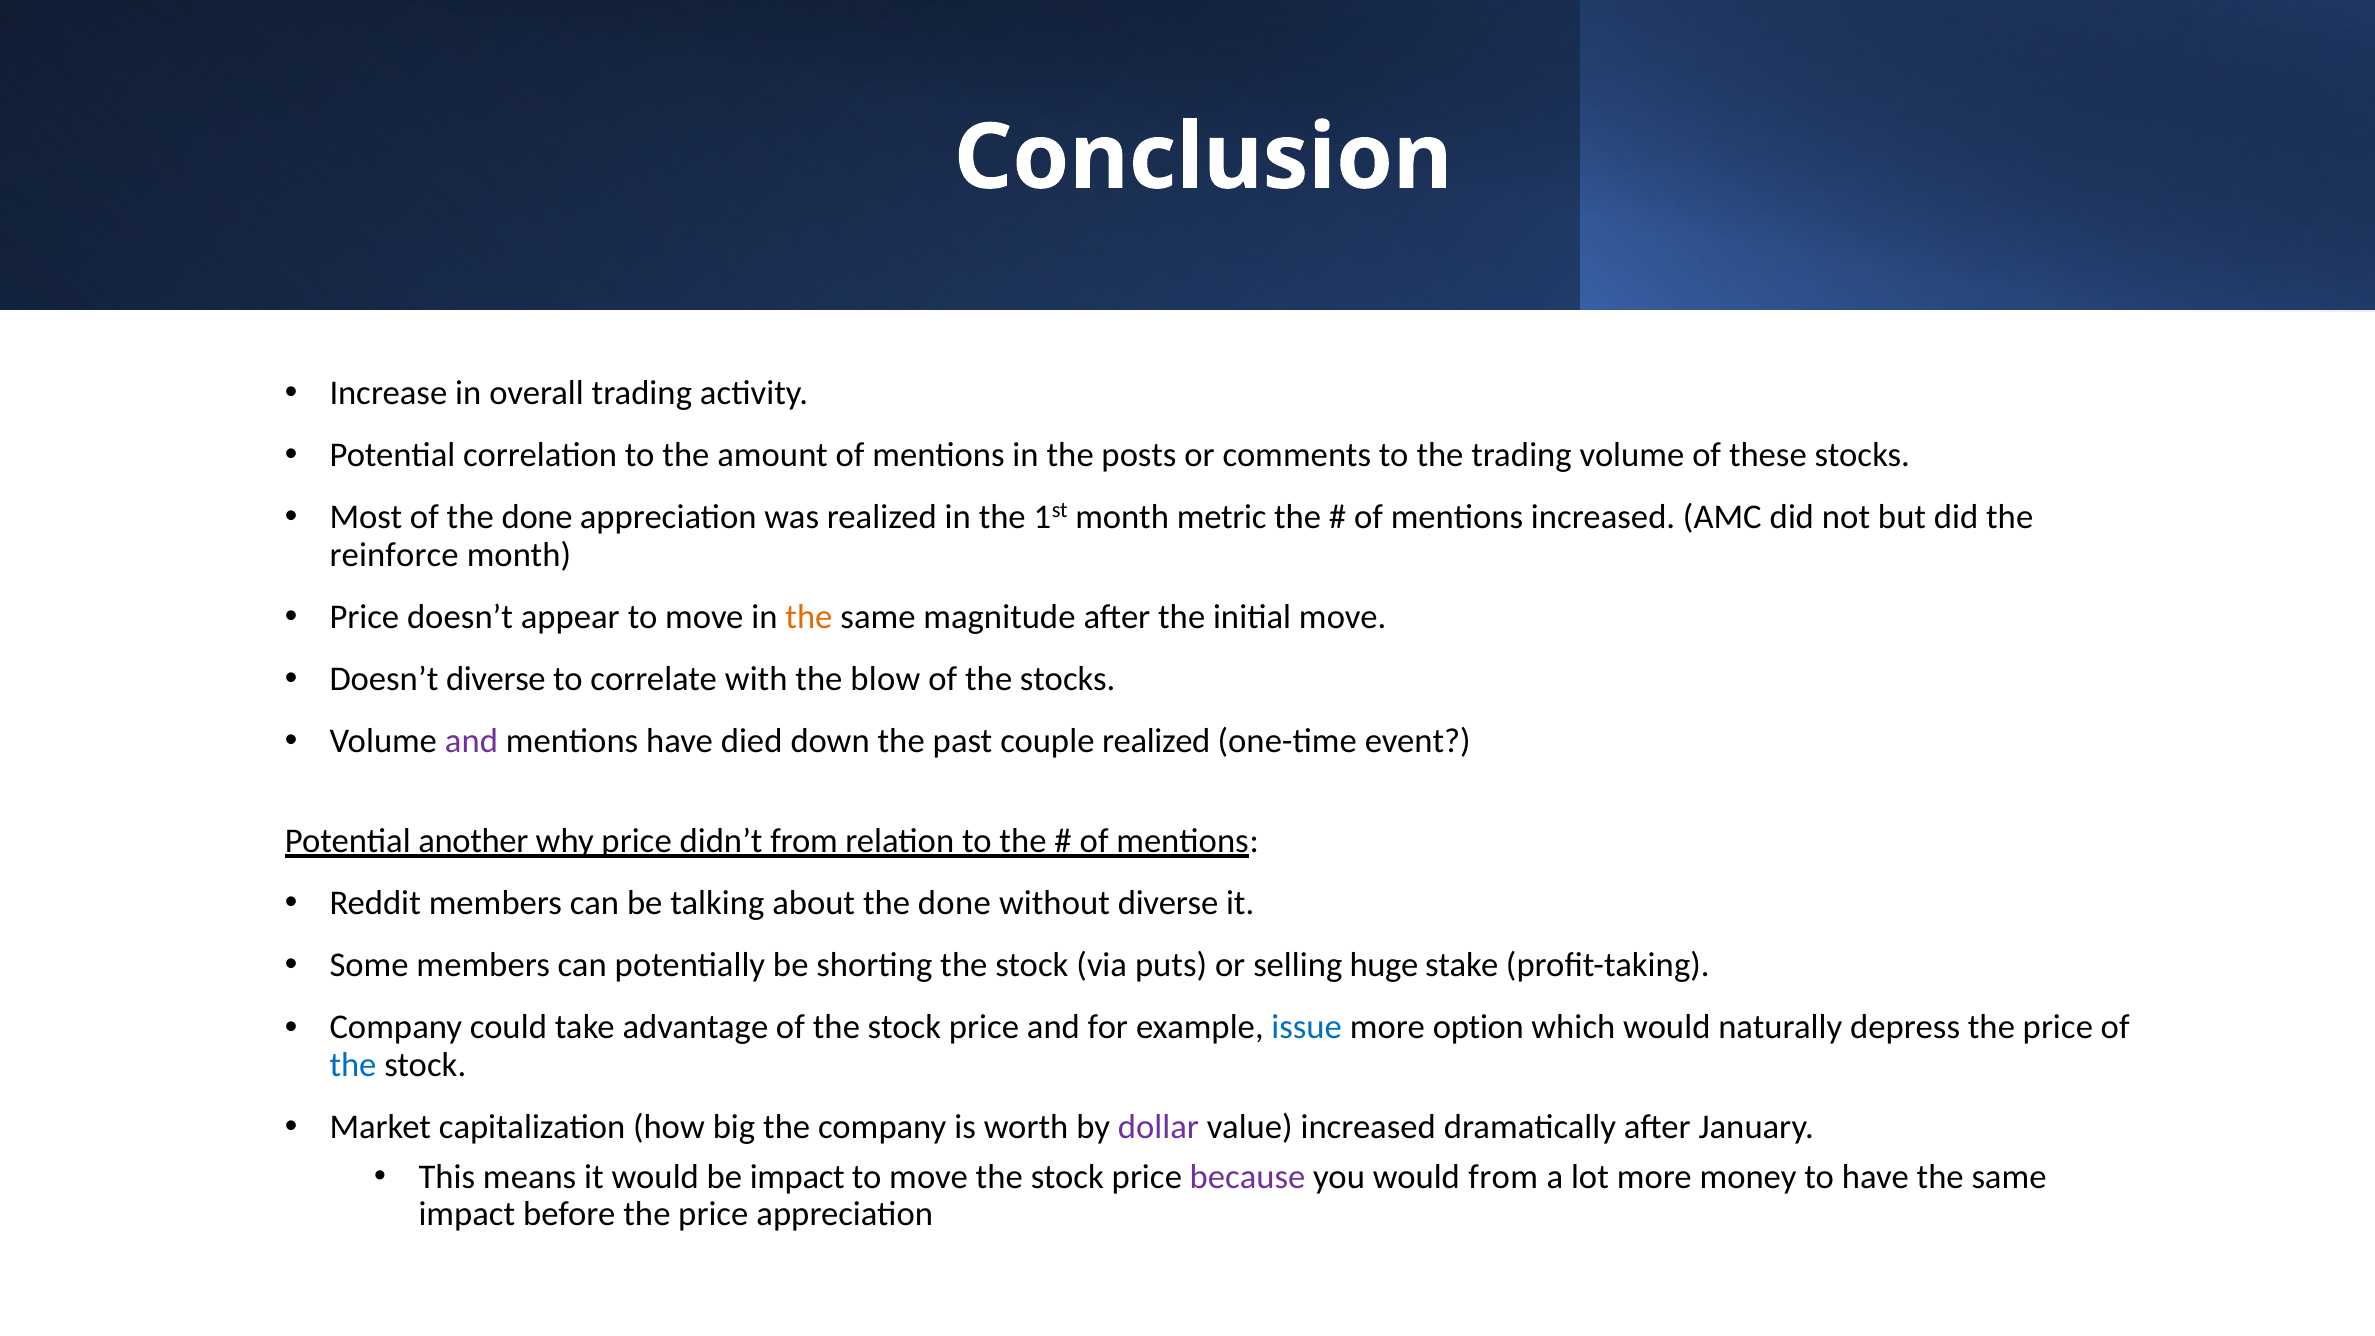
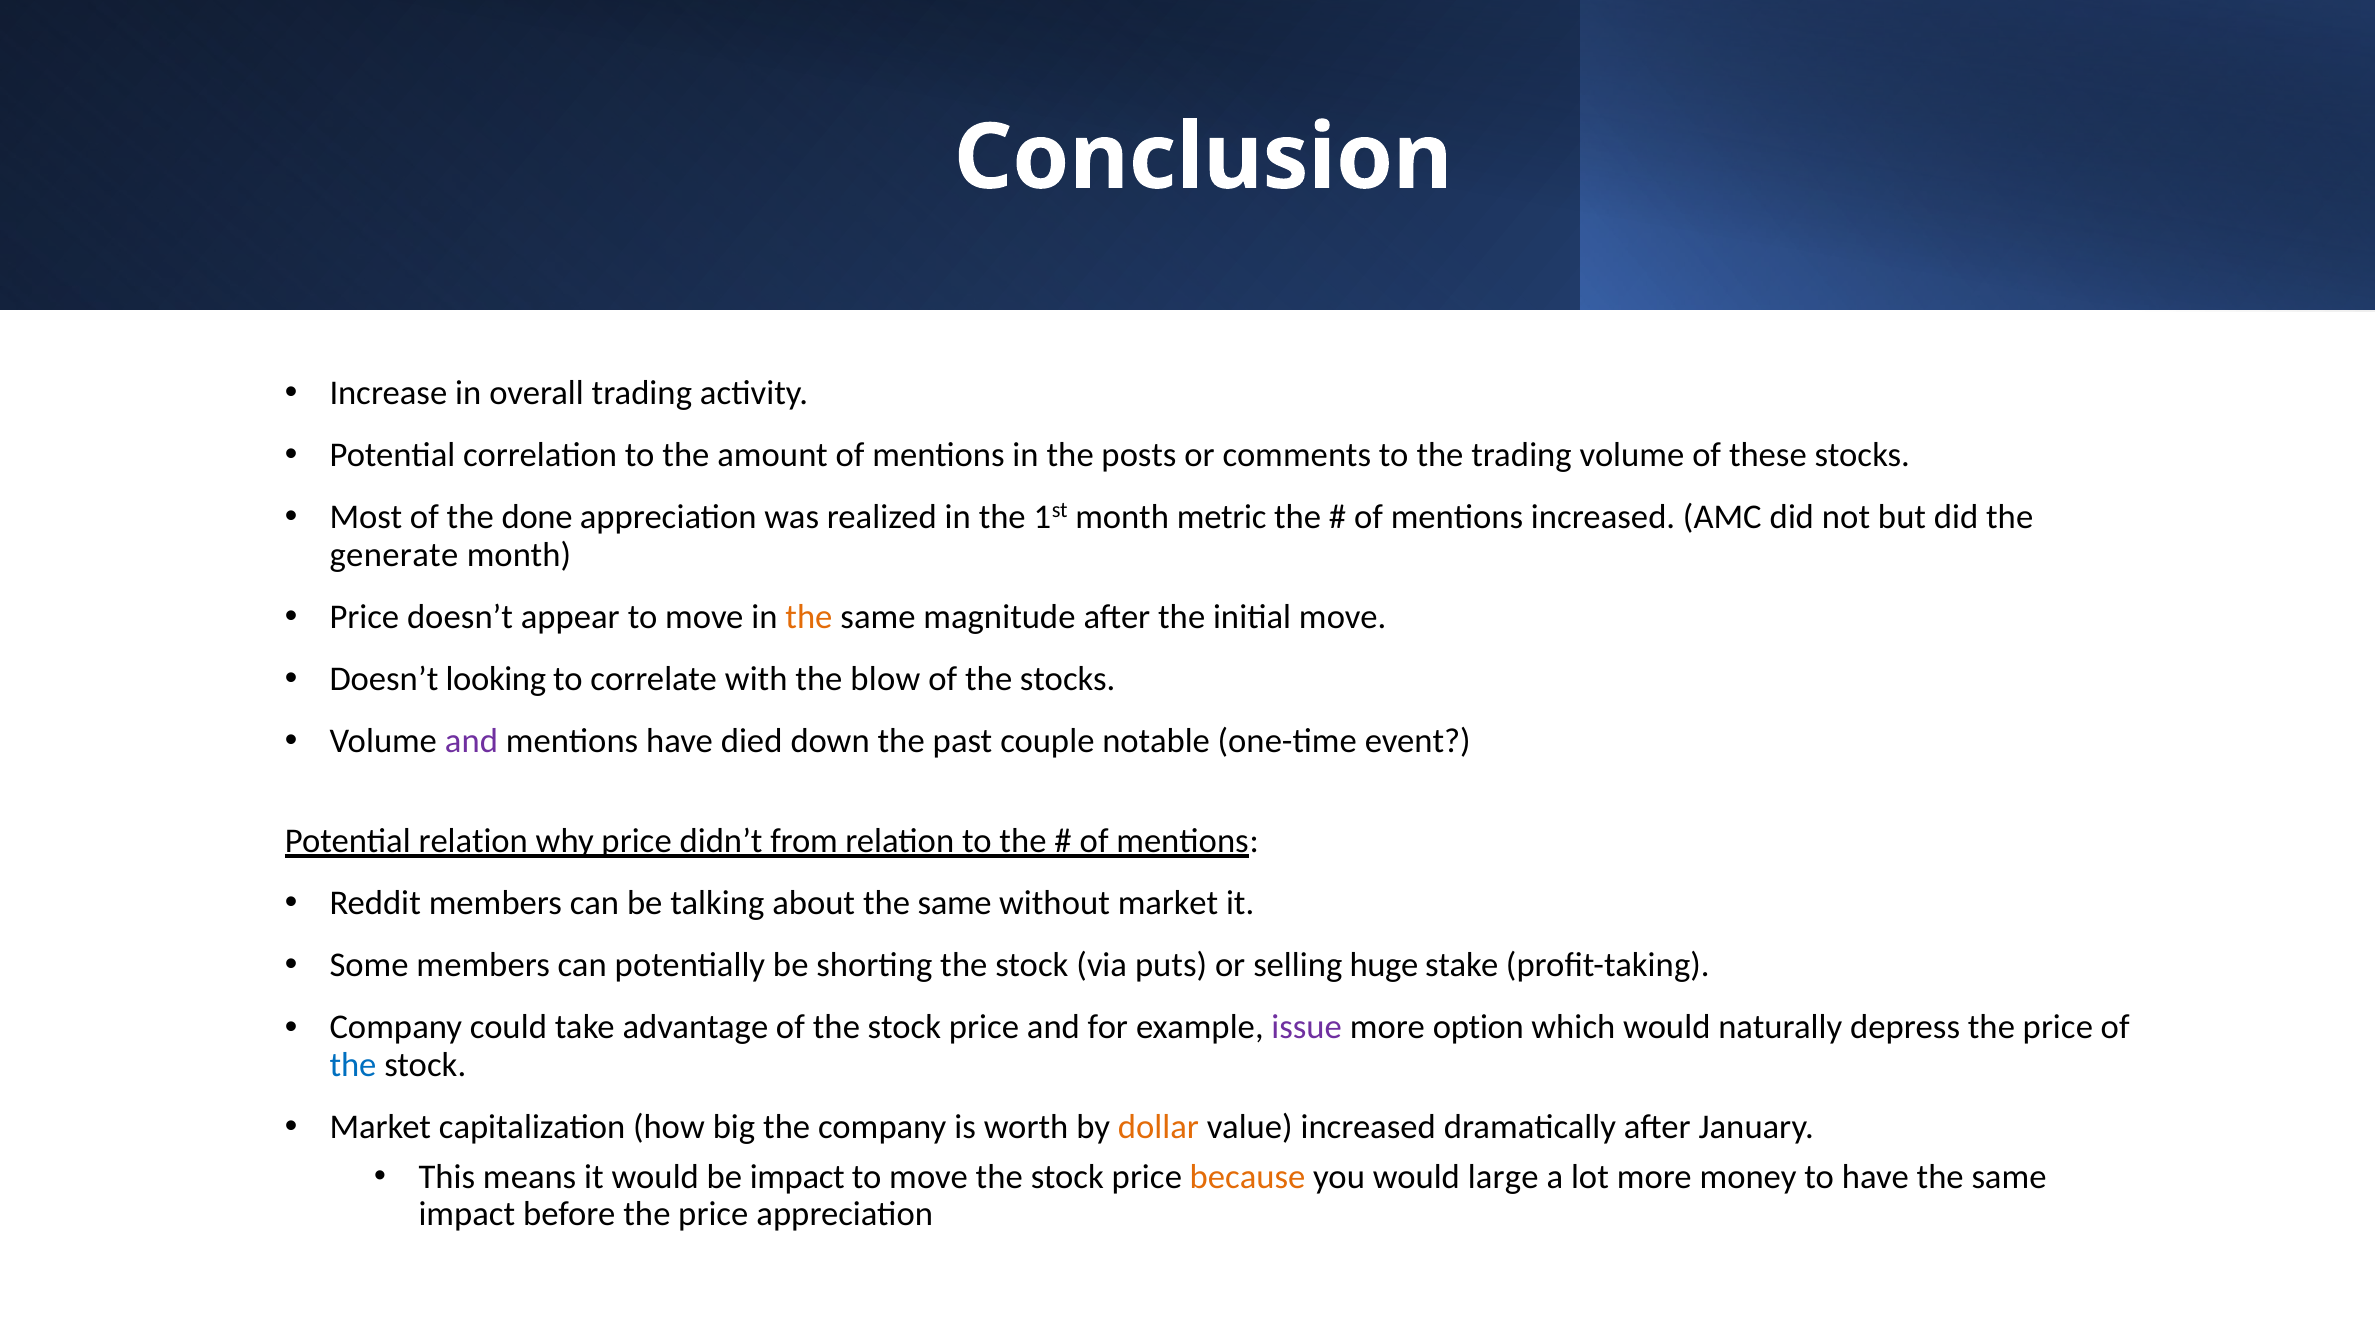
reinforce: reinforce -> generate (394, 555)
Doesn’t diverse: diverse -> looking (496, 679)
couple realized: realized -> notable (1156, 741)
Potential another: another -> relation (473, 841)
about the done: done -> same (955, 903)
without diverse: diverse -> market (1168, 903)
issue colour: blue -> purple (1307, 1028)
dollar colour: purple -> orange (1158, 1127)
because colour: purple -> orange (1248, 1177)
would from: from -> large (1503, 1177)
